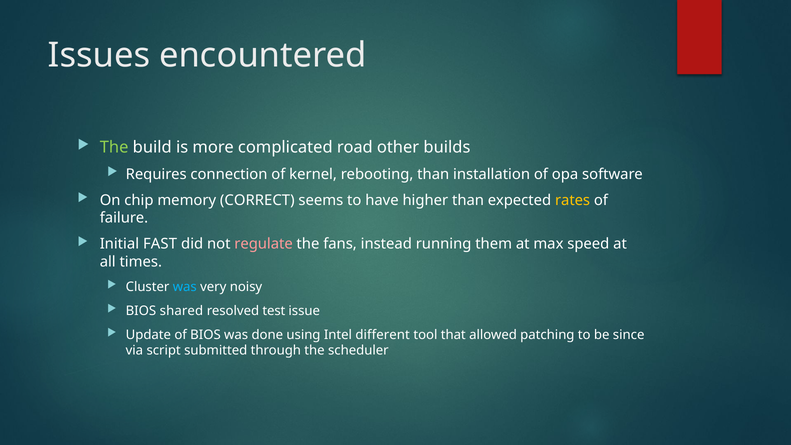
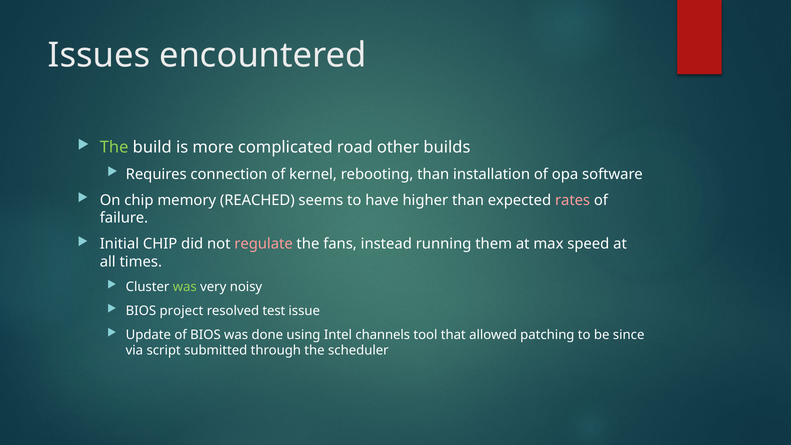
CORRECT: CORRECT -> REACHED (257, 200)
rates colour: yellow -> pink (573, 200)
Initial FAST: FAST -> CHIP (160, 244)
was colour: light blue -> light green (185, 287)
shared: shared -> project (181, 311)
different: different -> channels (383, 335)
